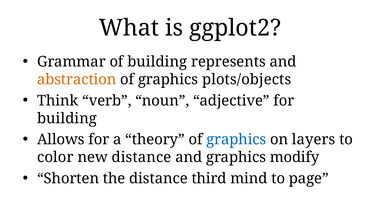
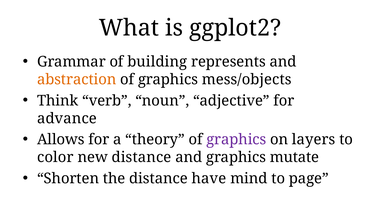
plots/objects: plots/objects -> mess/objects (247, 79)
building: building -> advance (67, 118)
graphics colour: blue -> purple (236, 139)
modify: modify -> mutate (294, 157)
third: third -> have (209, 178)
